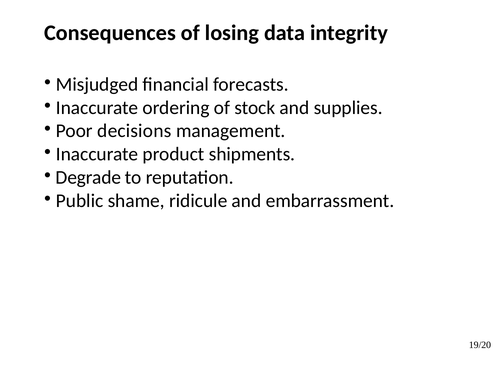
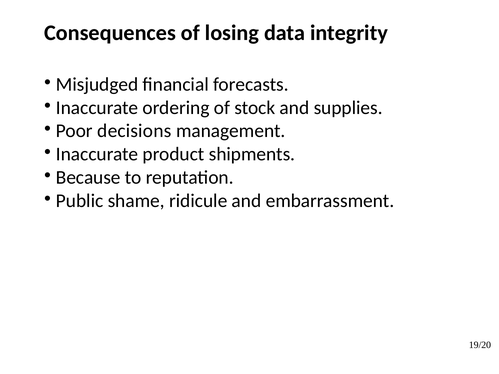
Degrade: Degrade -> Because (88, 178)
